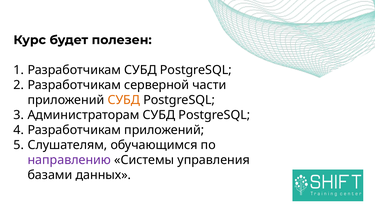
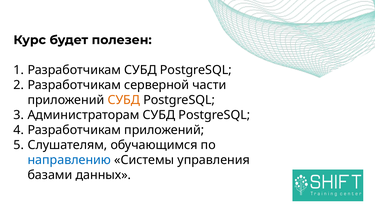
направлению colour: purple -> blue (69, 160)
